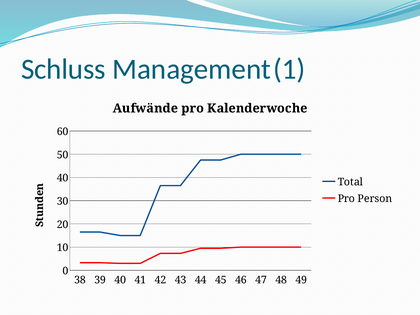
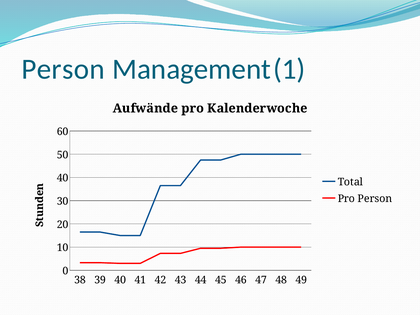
Schluss: Schluss -> Person (63, 69)
